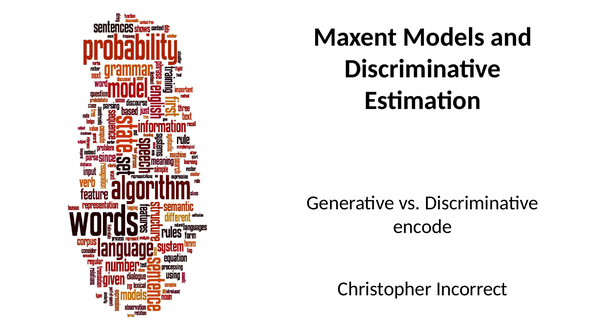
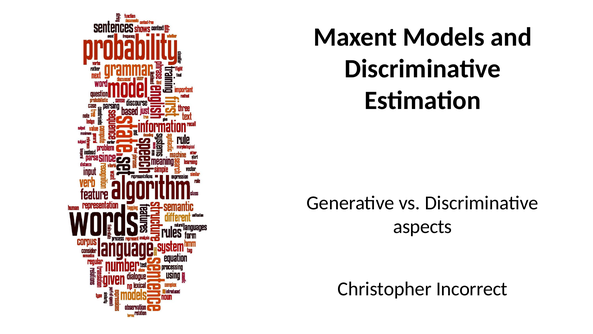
encode: encode -> aspects (423, 226)
